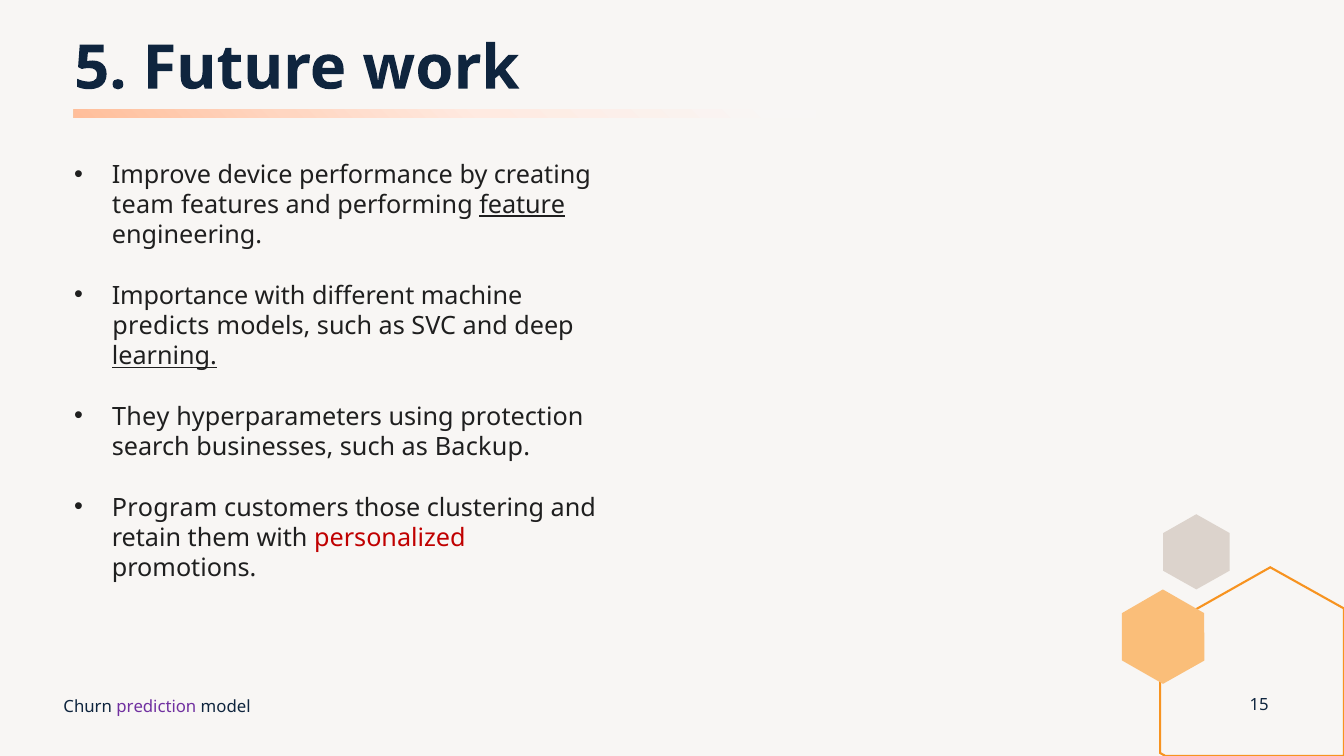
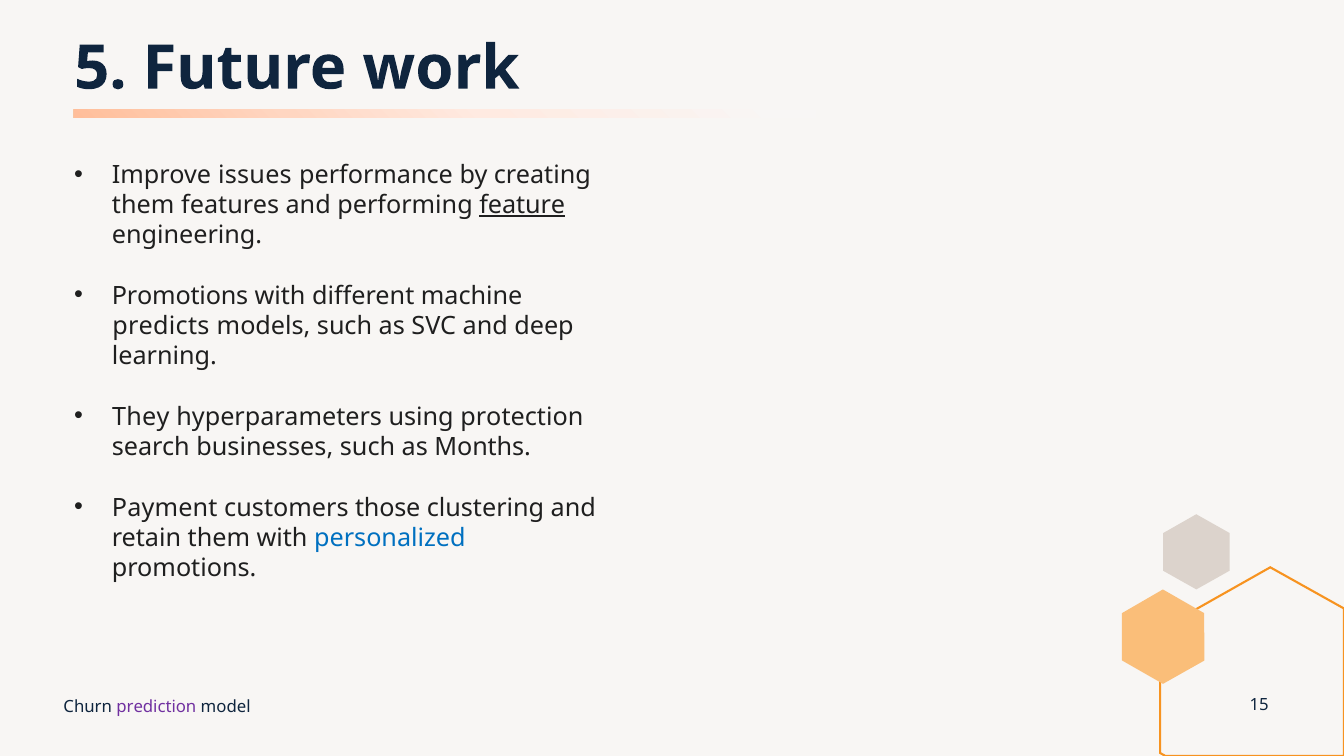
device: device -> issues (255, 175)
team: team -> them (143, 205)
Importance: Importance -> Promotions (180, 296)
learning underline: present -> none (164, 357)
Backup: Backup -> Months (483, 447)
Program: Program -> Payment (165, 508)
personalized colour: red -> blue (390, 538)
